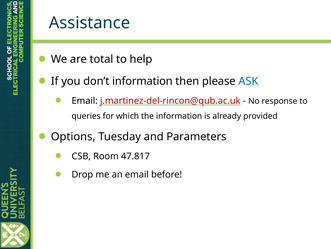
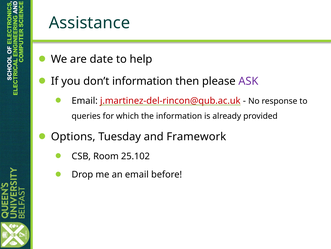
total: total -> date (101, 59)
ASK colour: blue -> purple (248, 81)
Parameters: Parameters -> Framework (196, 136)
47.817: 47.817 -> 25.102 (135, 156)
